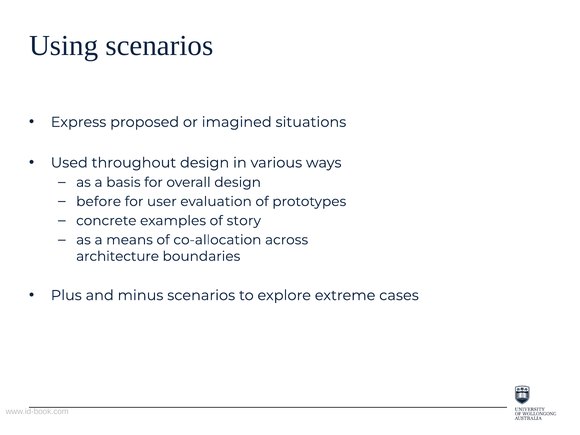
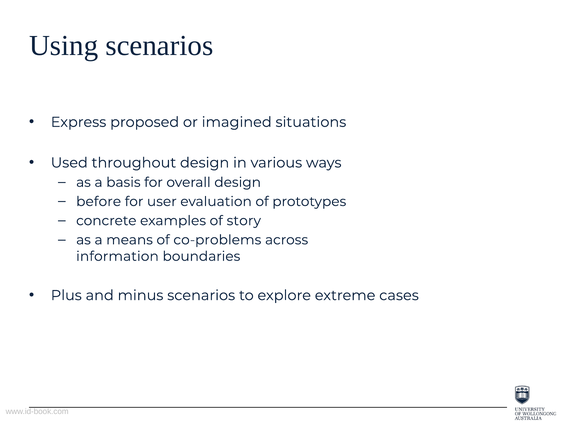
co-allocation: co-allocation -> co-problems (217, 240)
architecture: architecture -> information (117, 256)
